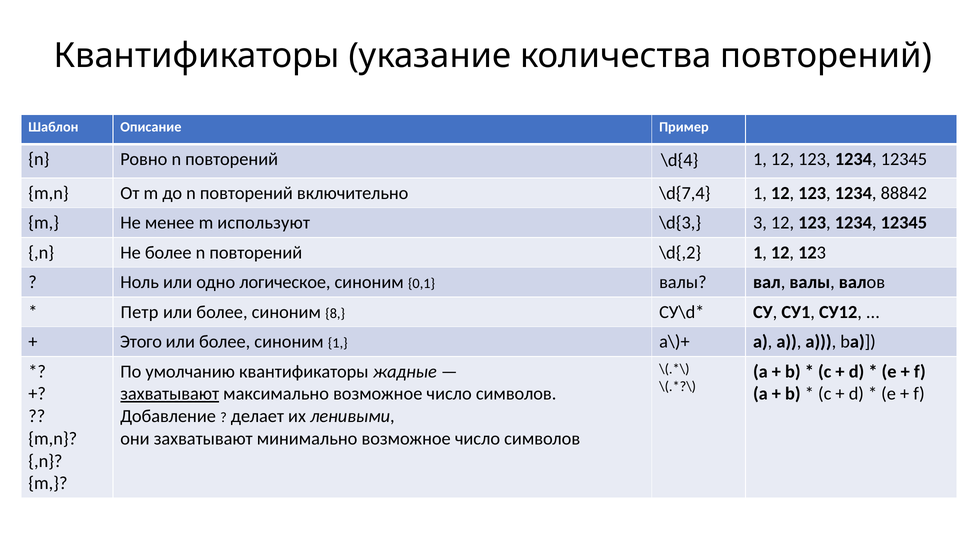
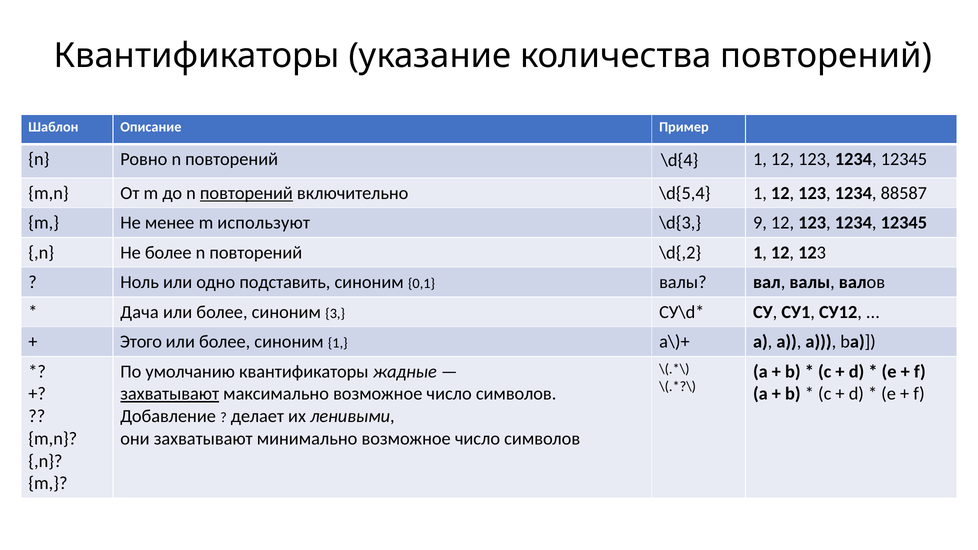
повторений underline: none -> present (246, 193)
\d{7,4: \d{7,4 -> \d{5,4 (685, 193)
88842: 88842 -> 88587 (904, 193)
3: 3 -> 9 (760, 223)
логическое: логическое -> подставить (285, 282)
Петр: Петр -> Дача (140, 312)
8: 8 -> 3 (335, 313)
